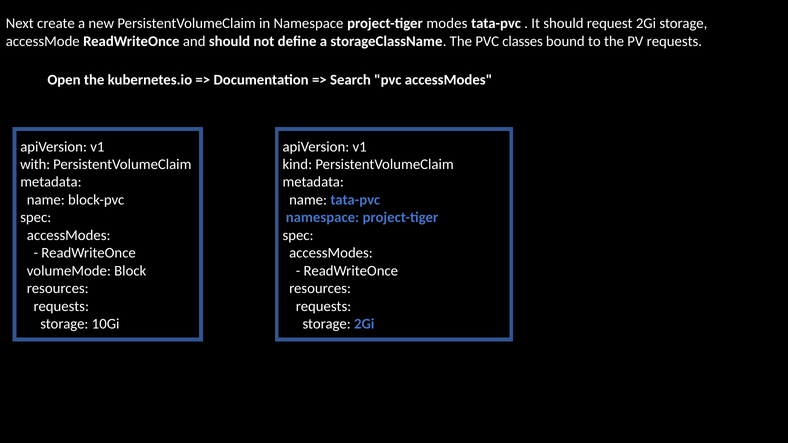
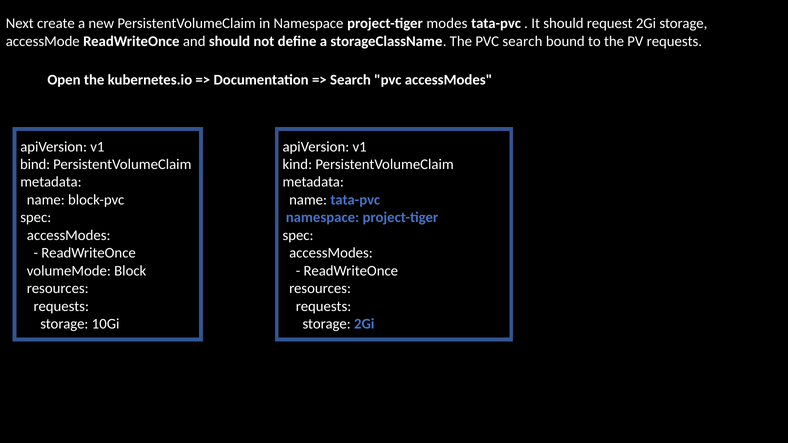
PVC classes: classes -> search (522, 41)
with: with -> bind (35, 164)
